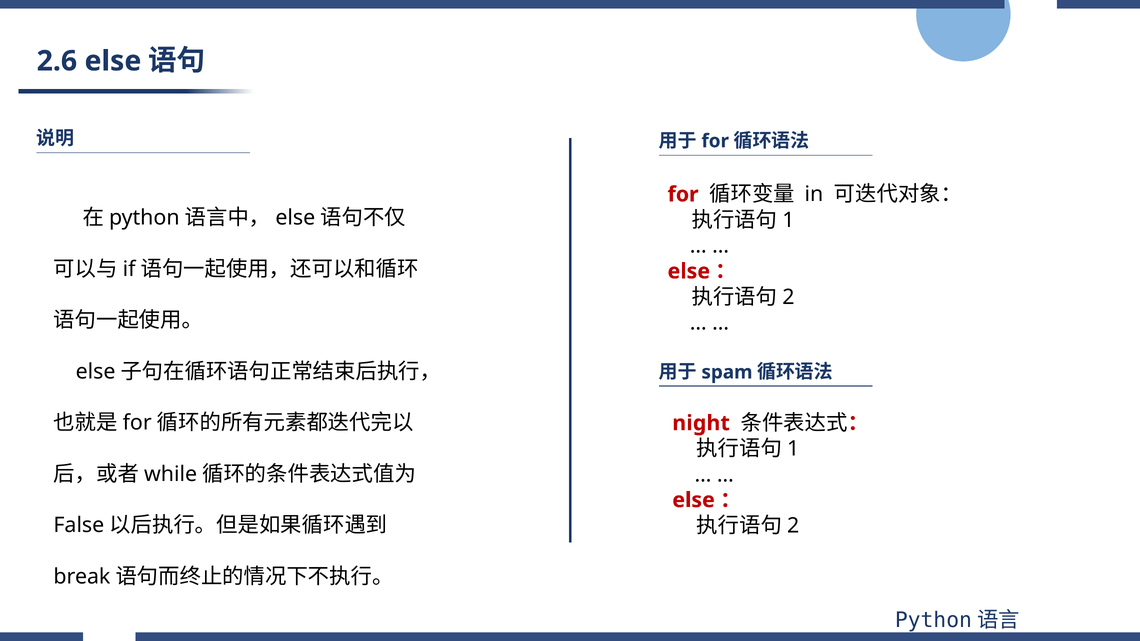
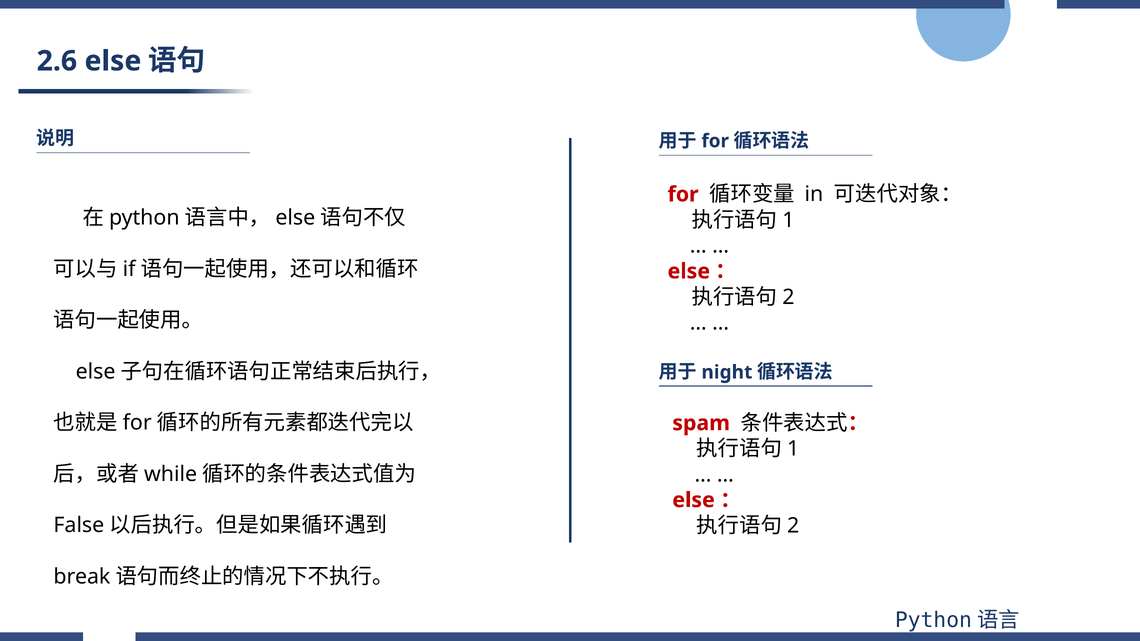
spam: spam -> night (727, 372)
night: night -> spam (701, 423)
